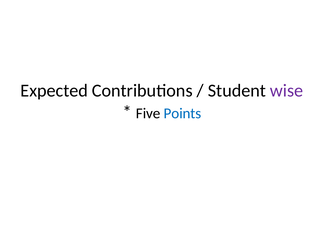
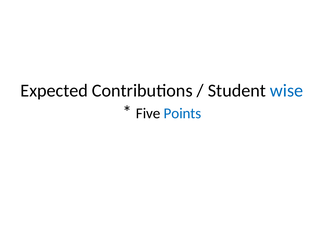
wise colour: purple -> blue (287, 90)
